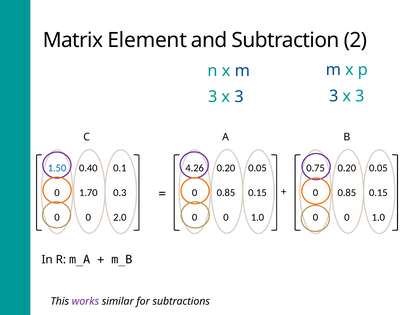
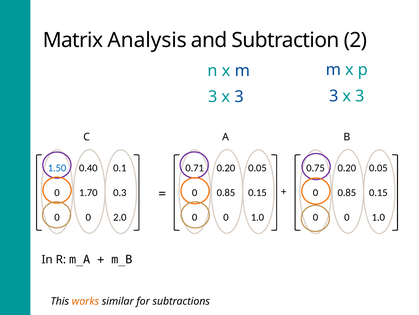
Element: Element -> Analysis (147, 40)
4.26: 4.26 -> 0.71 (195, 168)
works colour: purple -> orange (85, 301)
